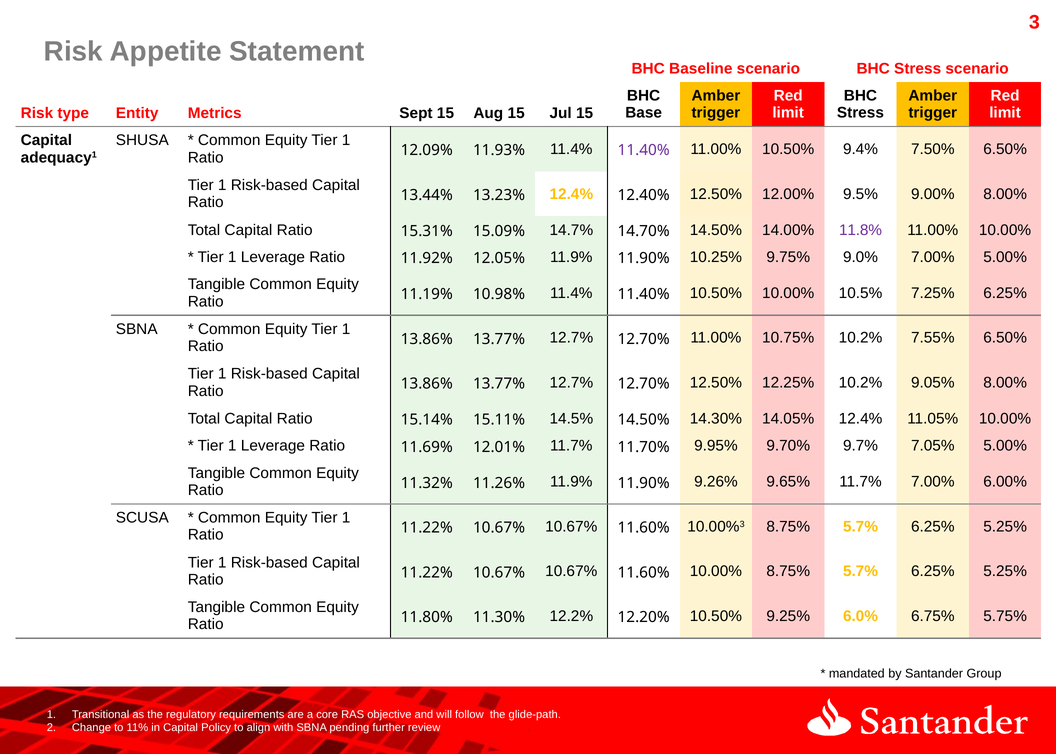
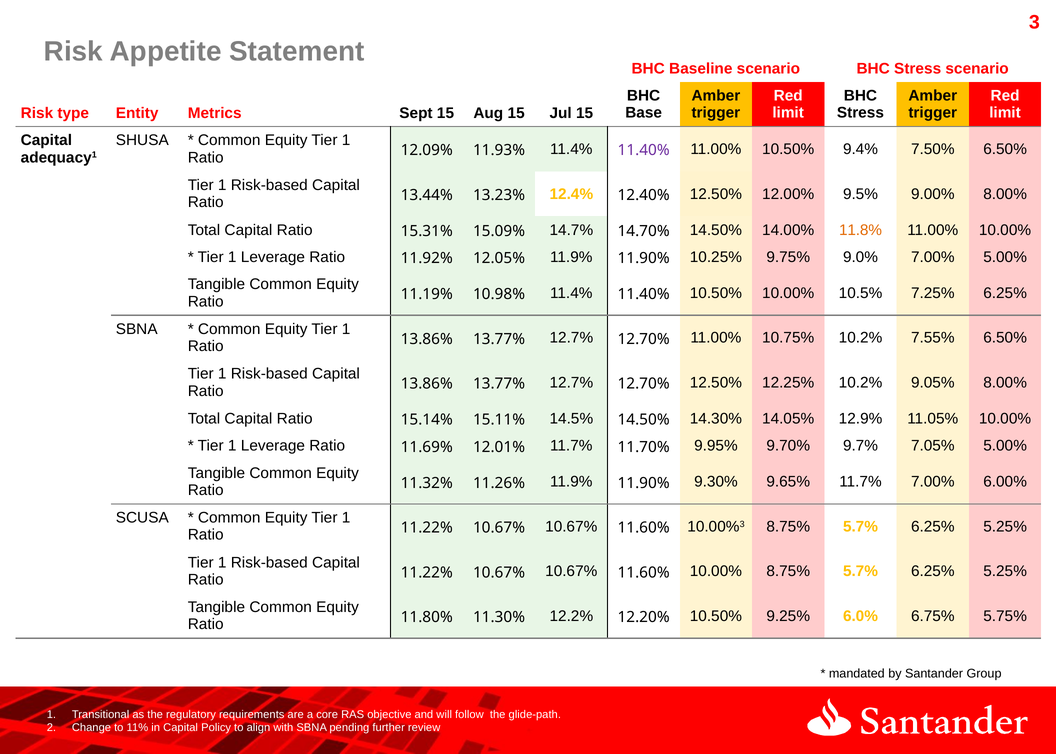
11.8% colour: purple -> orange (861, 230)
14.05% 12.4%: 12.4% -> 12.9% (861, 419)
9.26%: 9.26% -> 9.30% (716, 482)
